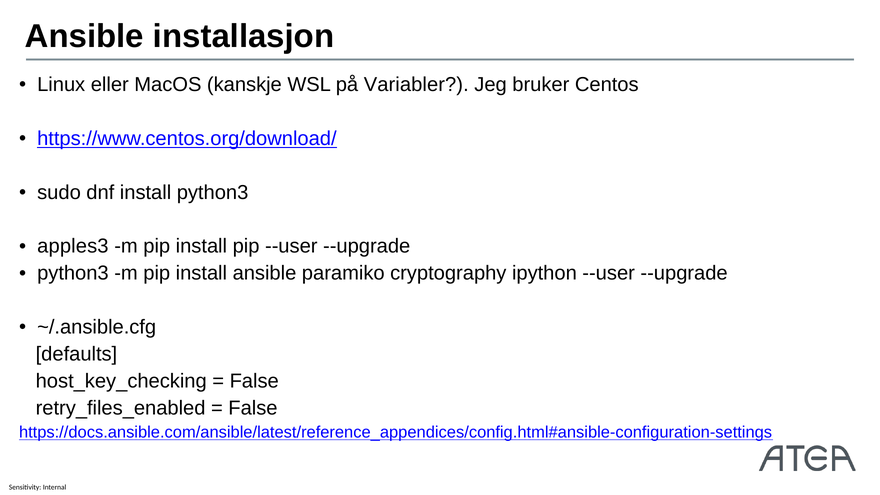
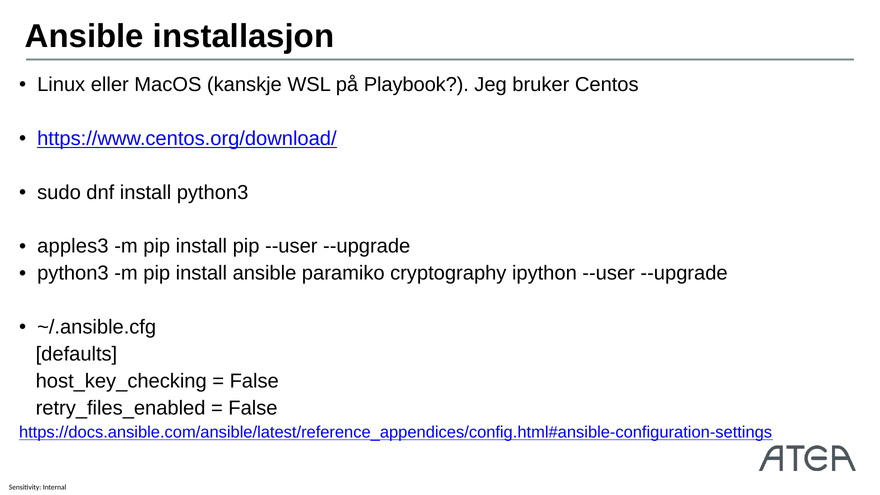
Variabler: Variabler -> Playbook (416, 85)
